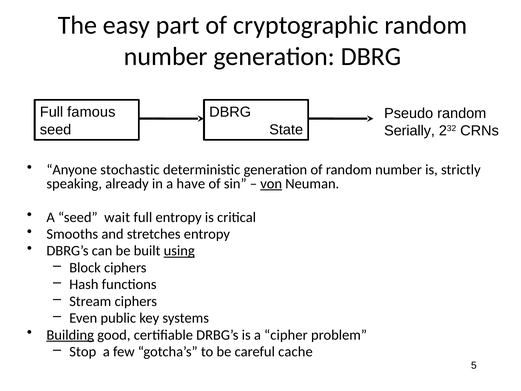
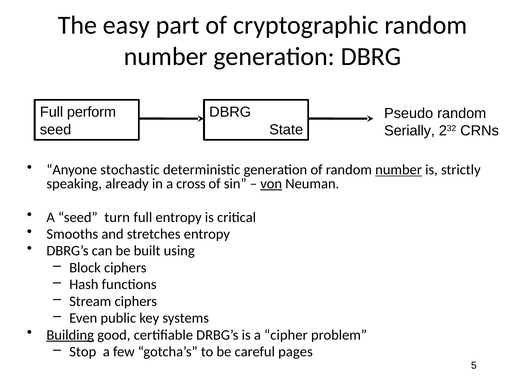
famous: famous -> perform (91, 112)
number underline: none -> present (399, 170)
have: have -> cross (191, 184)
wait: wait -> turn (117, 217)
using underline: present -> none (179, 251)
cache: cache -> pages (296, 351)
